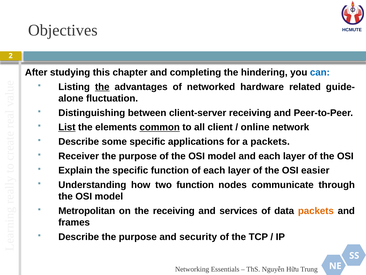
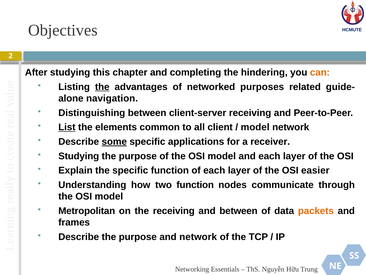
can colour: blue -> orange (320, 72)
hardware: hardware -> purposes (262, 87)
fluctuation: fluctuation -> navigation (112, 98)
common underline: present -> none (160, 127)
online: online -> model (255, 127)
some underline: none -> present (114, 141)
a packets: packets -> receiver (270, 141)
Receiver: Receiver -> Studying (79, 156)
and services: services -> between (239, 211)
and security: security -> network (198, 237)
